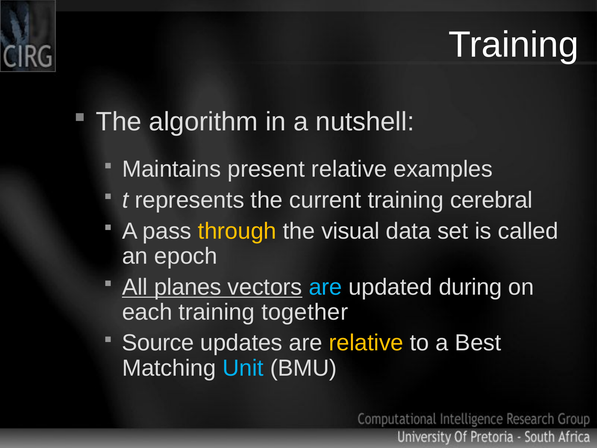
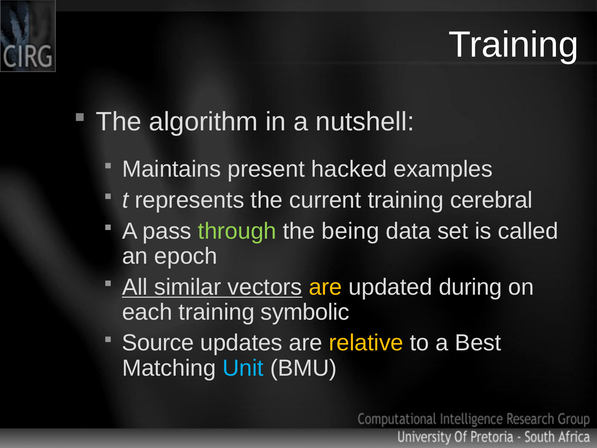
present relative: relative -> hacked (349, 169)
through colour: yellow -> light green (237, 231)
visual: visual -> being (350, 231)
planes: planes -> similar (188, 287)
are colour: light blue -> yellow (325, 287)
together: together -> symbolic (305, 312)
